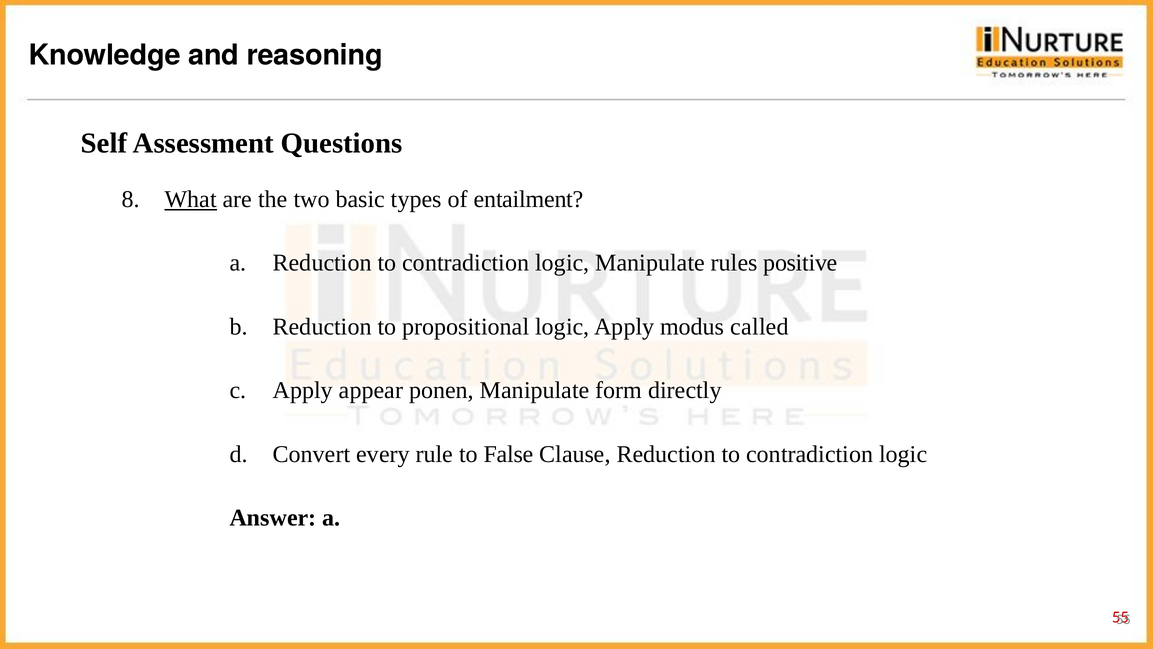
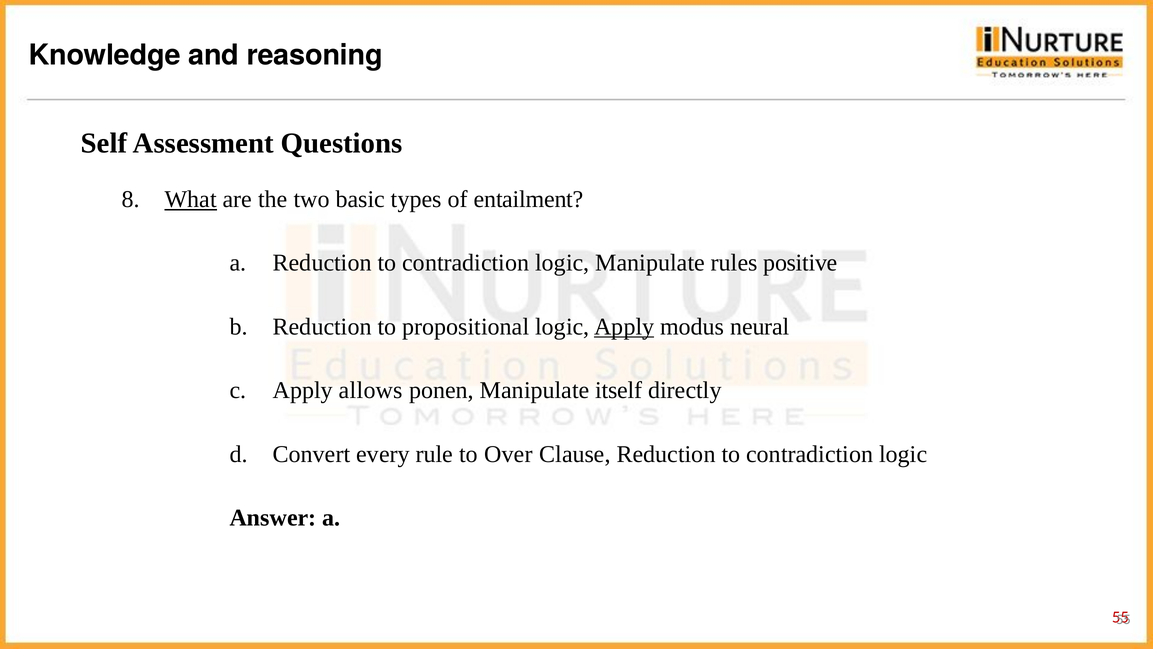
Apply underline: none -> present (624, 326)
called: called -> neural (760, 326)
appear: appear -> allows (371, 390)
form: form -> itself (619, 390)
False: False -> Over (508, 454)
